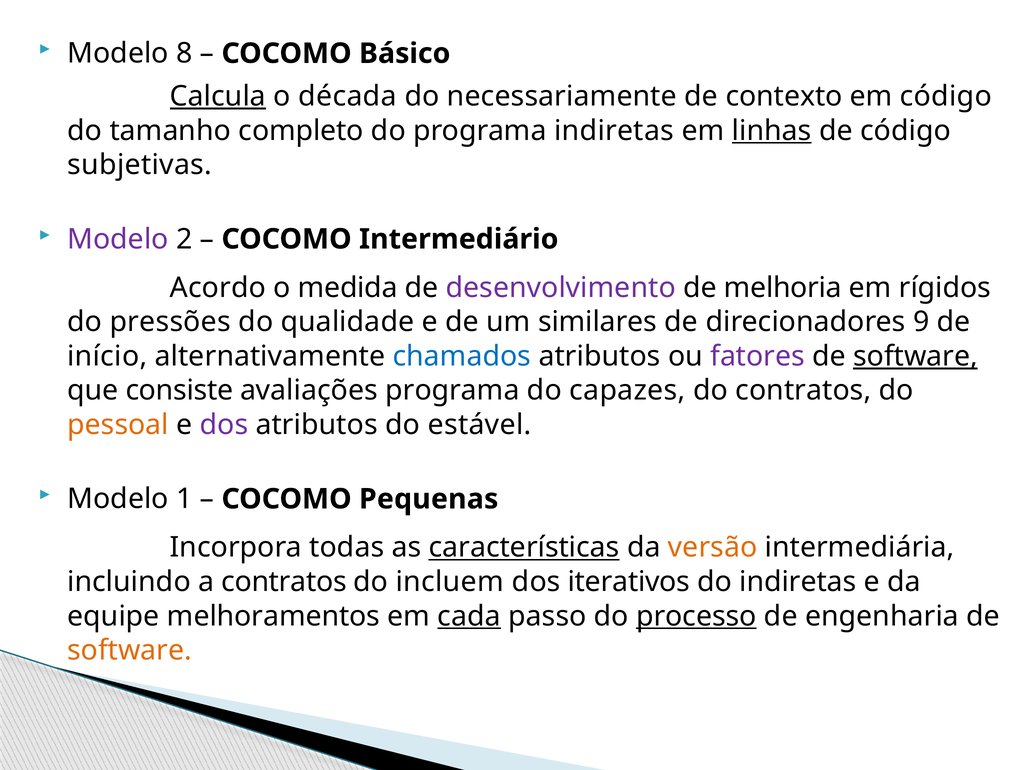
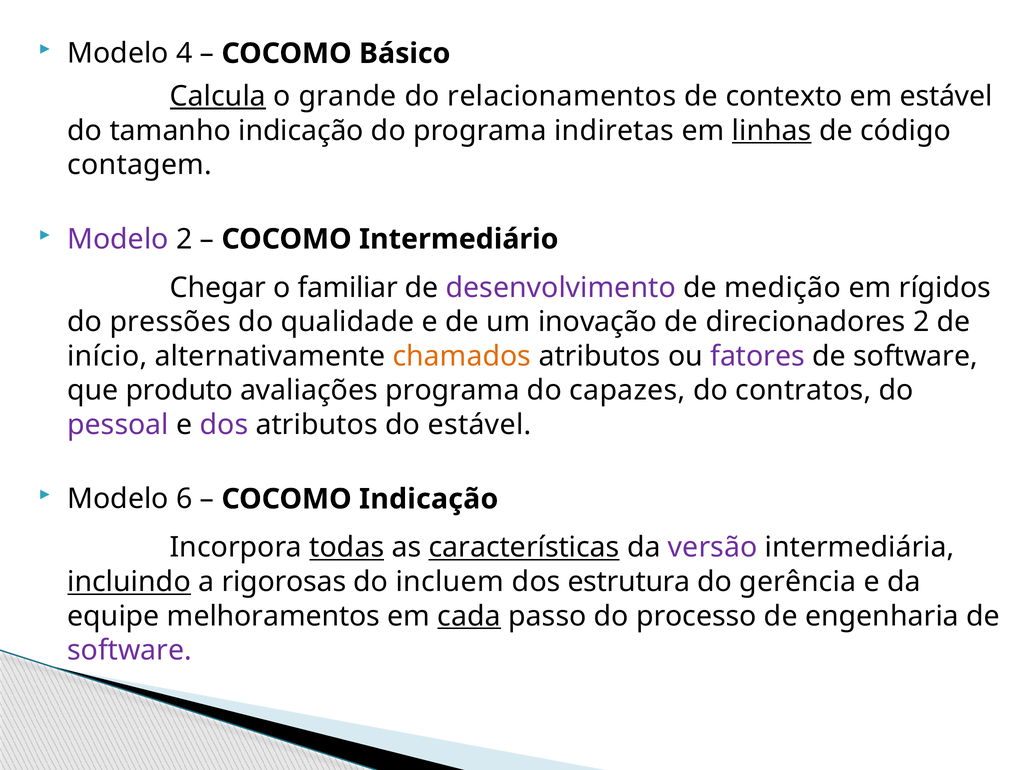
8: 8 -> 4 (184, 53)
década: década -> grande (348, 96)
necessariamente: necessariamente -> relacionamentos (562, 96)
em código: código -> estável (946, 96)
tamanho completo: completo -> indicação (301, 131)
subjetivas: subjetivas -> contagem (140, 165)
Acordo: Acordo -> Chegar (218, 287)
medida: medida -> familiar (348, 287)
melhoria: melhoria -> medição (783, 287)
similares: similares -> inovação (598, 322)
direcionadores 9: 9 -> 2 (921, 322)
chamados colour: blue -> orange (462, 356)
software underline: present -> none (915, 356)
consiste: consiste -> produto (179, 390)
pessoal colour: orange -> purple (118, 424)
1: 1 -> 6 (184, 499)
COCOMO Pequenas: Pequenas -> Indicação (429, 499)
todas underline: none -> present (347, 547)
versão colour: orange -> purple (713, 547)
incluindo underline: none -> present (129, 581)
a contratos: contratos -> rigorosas (284, 581)
iterativos: iterativos -> estrutura (629, 581)
do indiretas: indiretas -> gerência (798, 581)
processo underline: present -> none (696, 616)
software colour: orange -> purple (130, 650)
